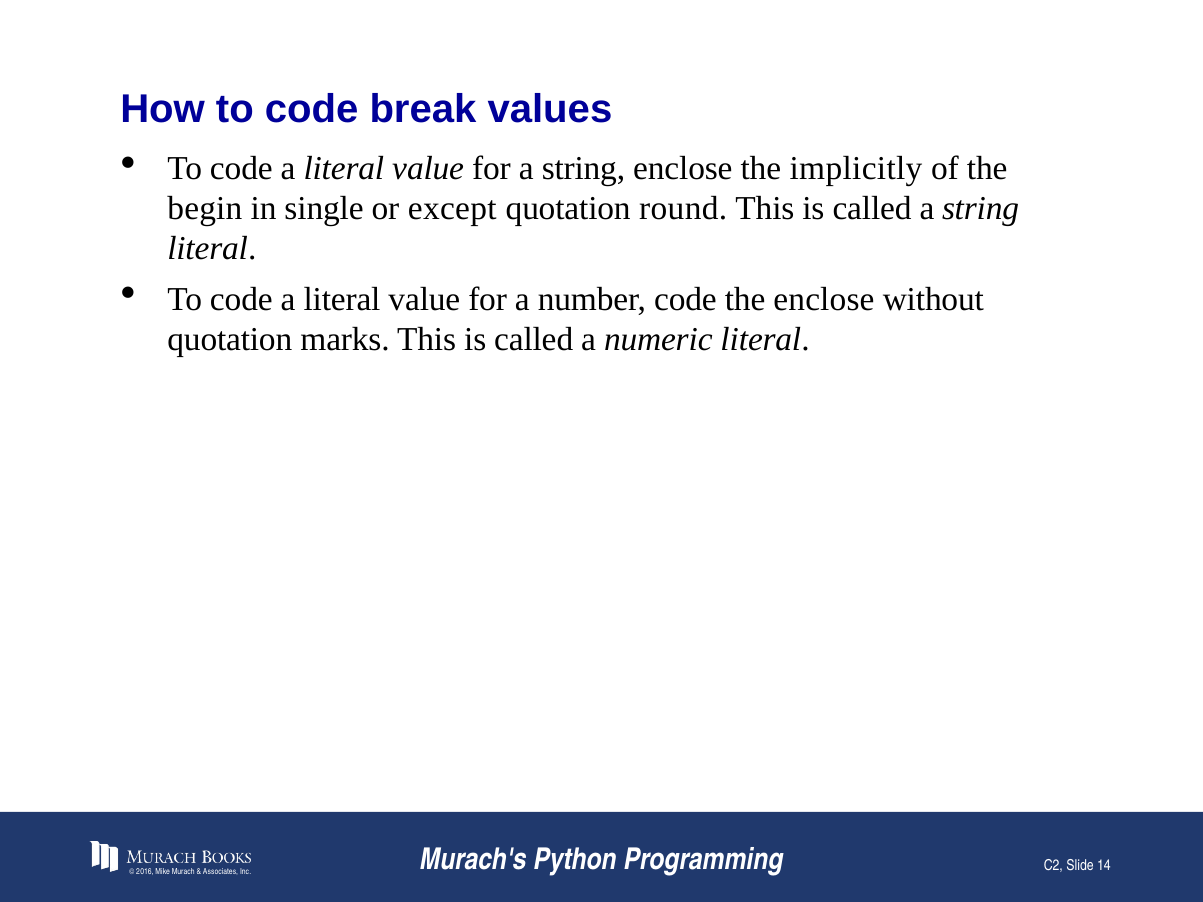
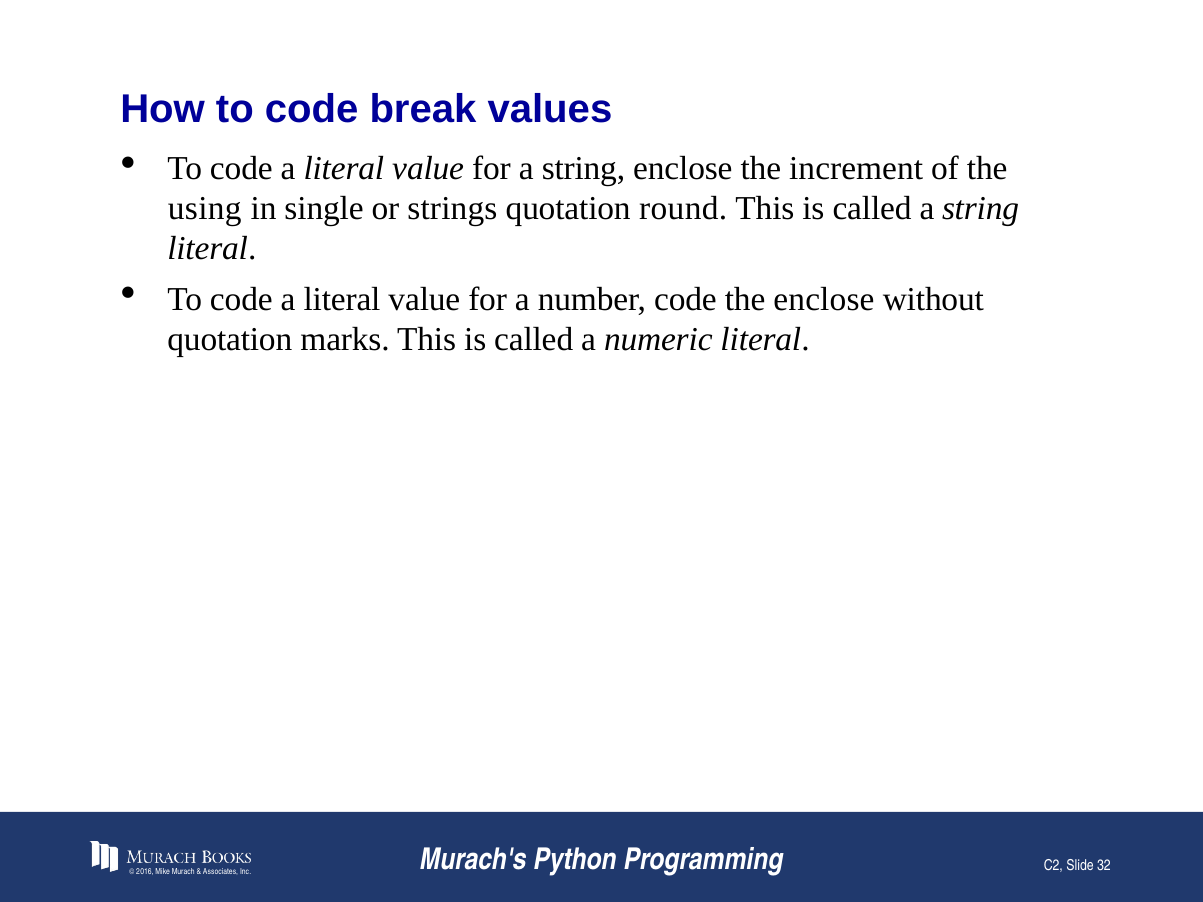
implicitly: implicitly -> increment (856, 169)
begin: begin -> using (205, 209)
except: except -> strings (452, 209)
14: 14 -> 32 (1104, 866)
